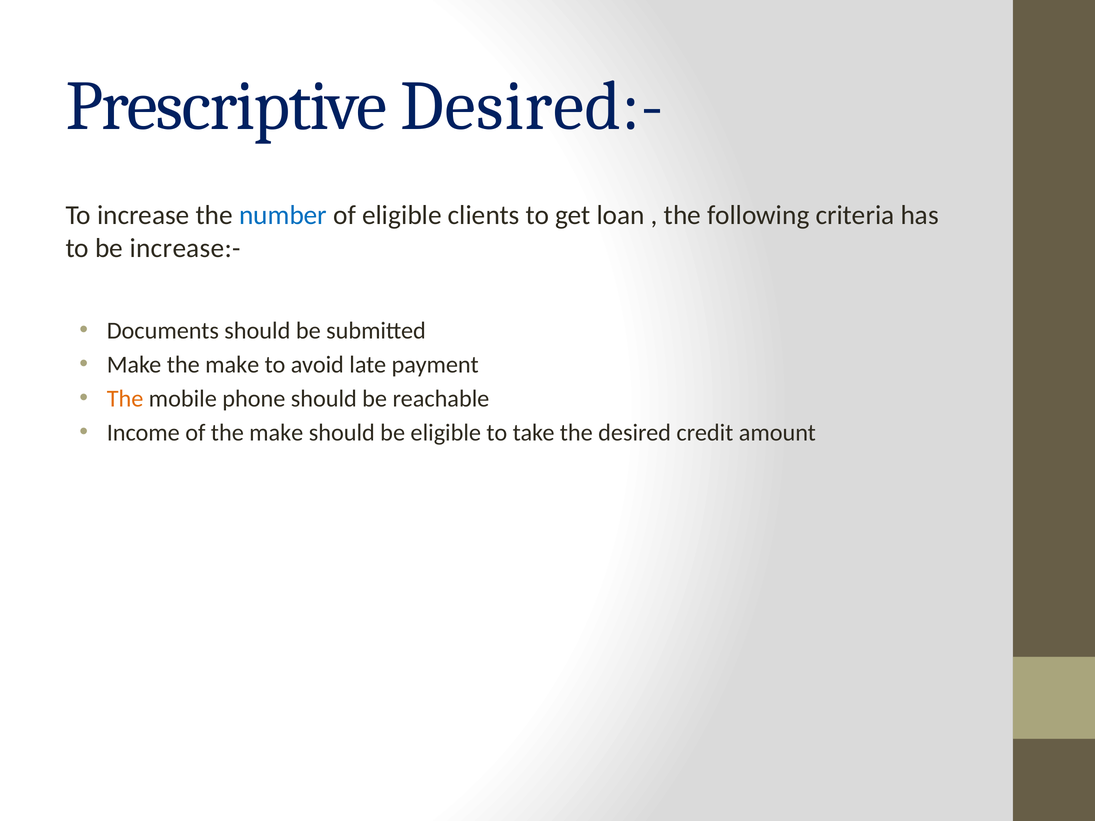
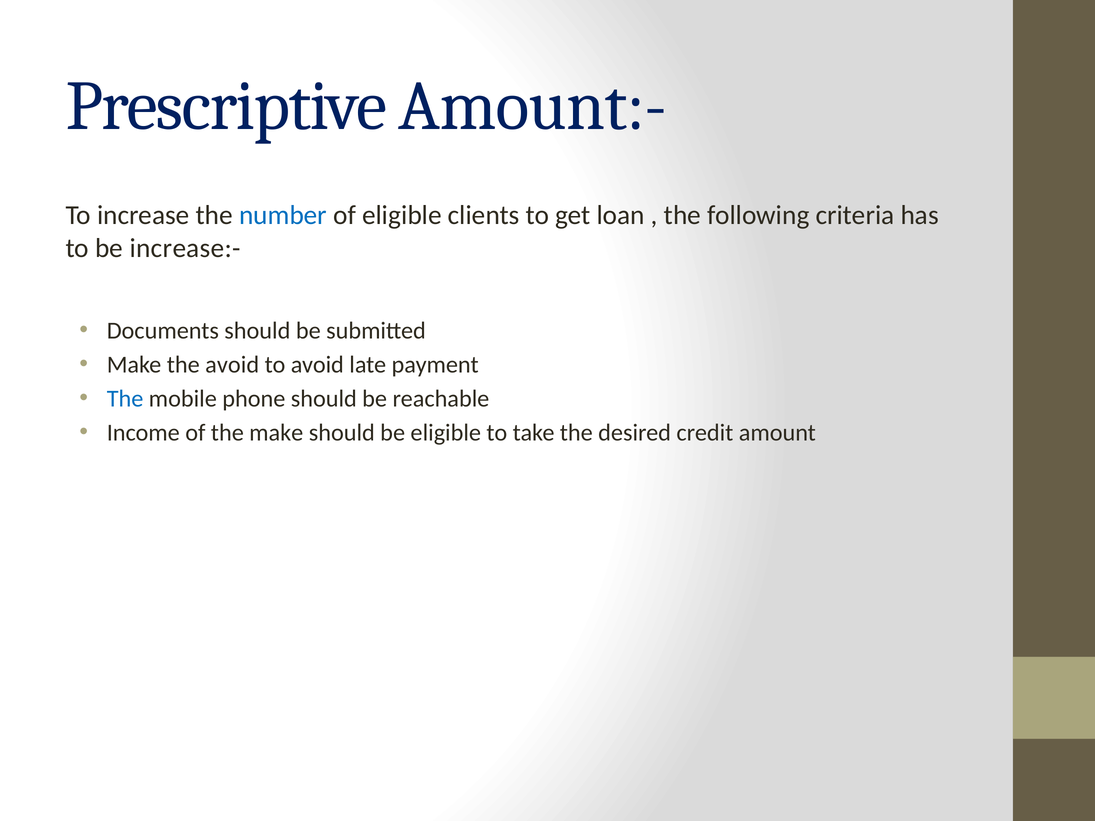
Desired:-: Desired:- -> Amount:- (533, 106)
Make the make: make -> avoid (232, 365)
The colour: orange -> blue (125, 399)
